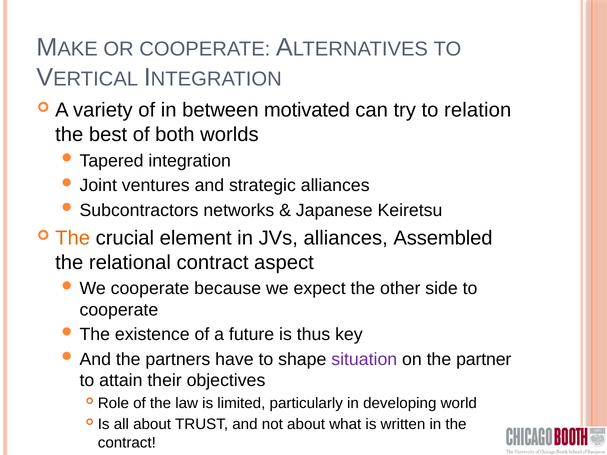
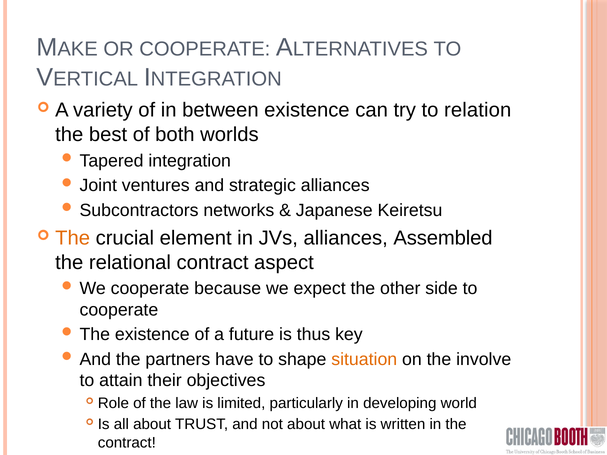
between motivated: motivated -> existence (307, 110)
situation colour: purple -> orange (364, 360)
partner: partner -> involve (484, 360)
